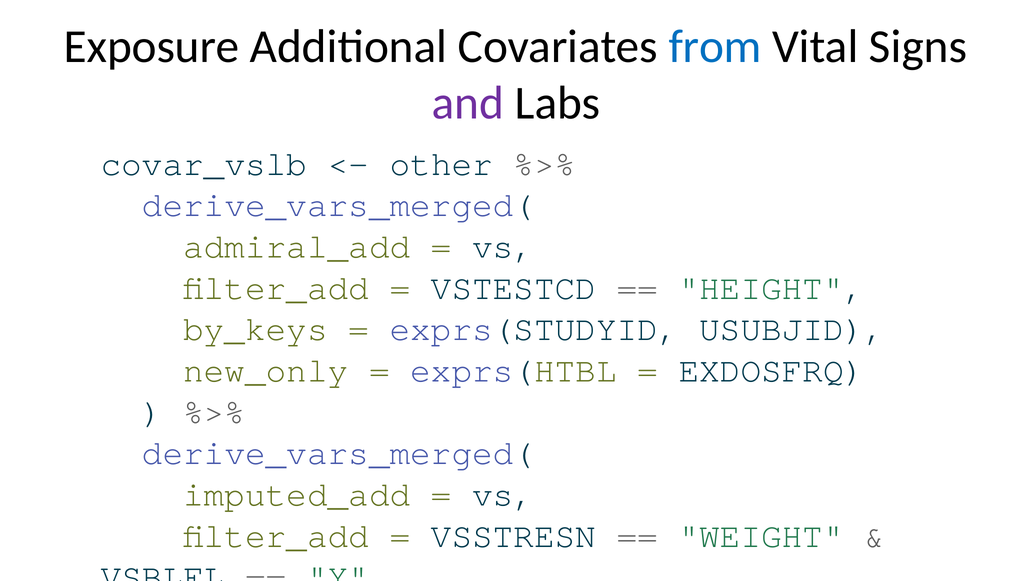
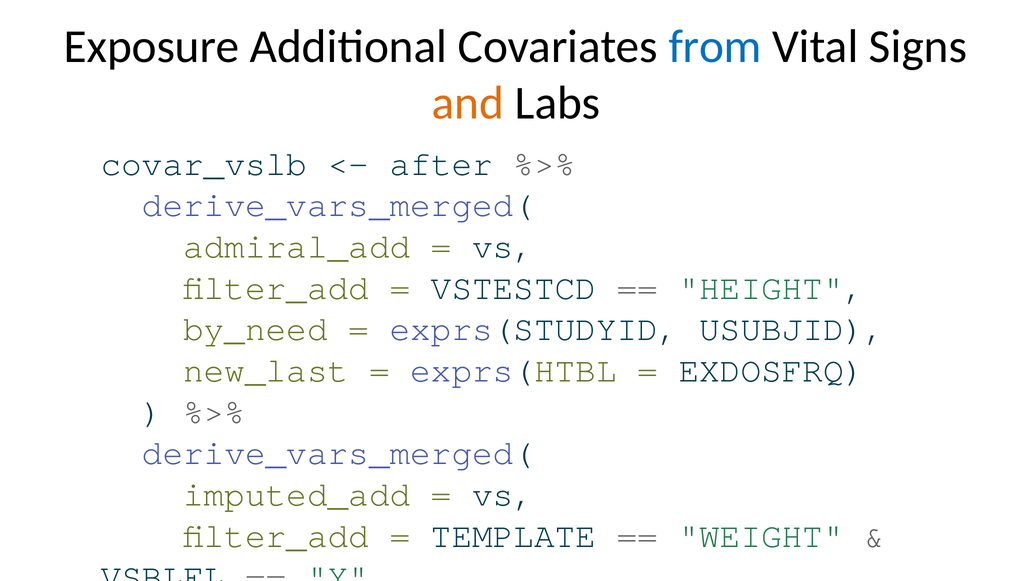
and colour: purple -> orange (468, 103)
other: other -> after (441, 164)
by_keys: by_keys -> by_need (255, 329)
new_only: new_only -> new_last (266, 370)
VSSTRESN: VSSTRESN -> TEMPLATE (513, 535)
